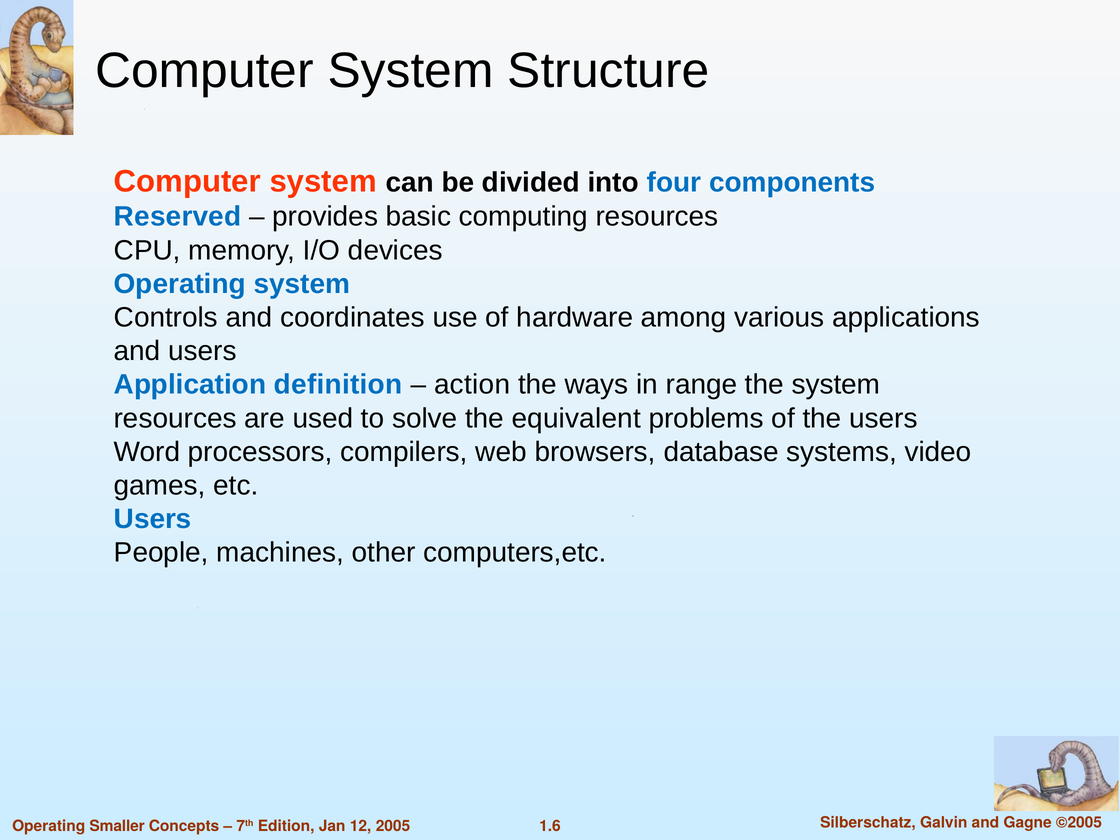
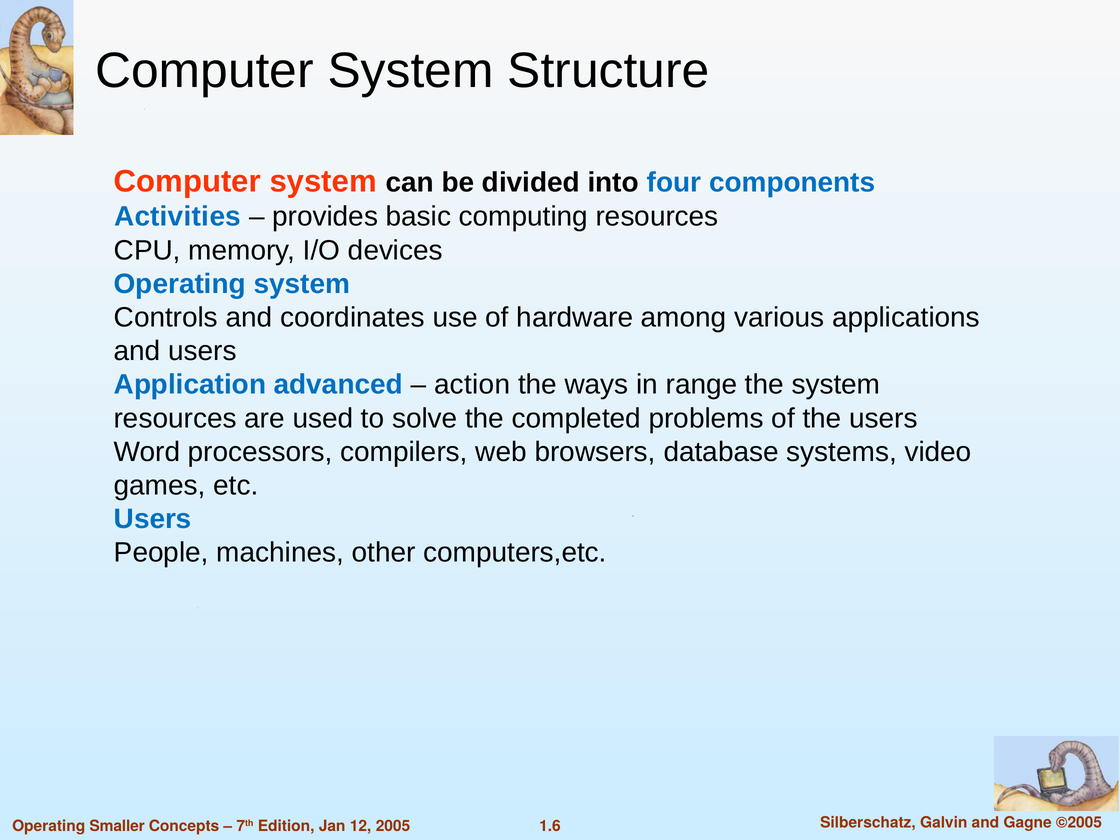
Reserved: Reserved -> Activities (177, 217)
definition: definition -> advanced (338, 385)
equivalent: equivalent -> completed (576, 418)
